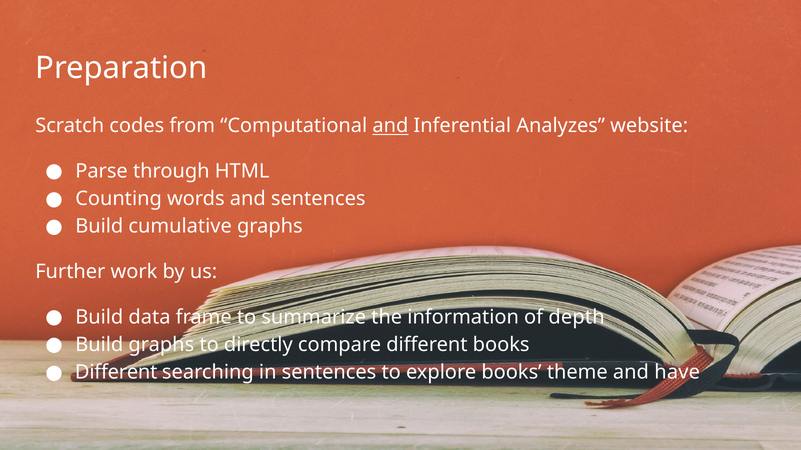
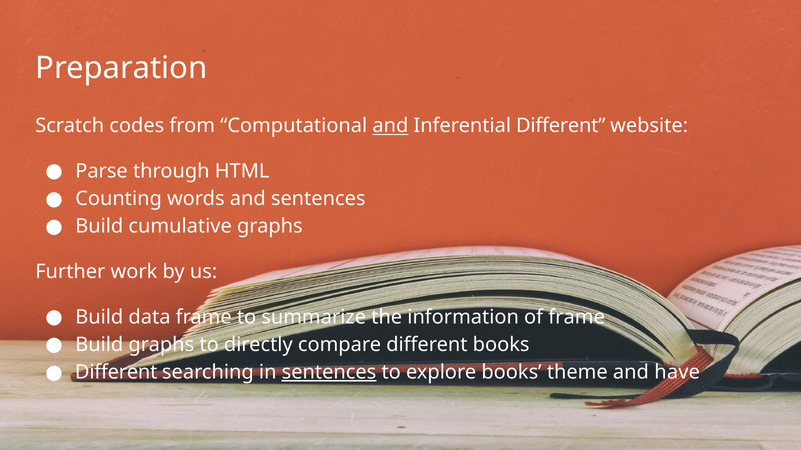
Inferential Analyzes: Analyzes -> Different (561, 126)
of depth: depth -> frame (577, 317)
sentences underline: none -> present (329, 373)
